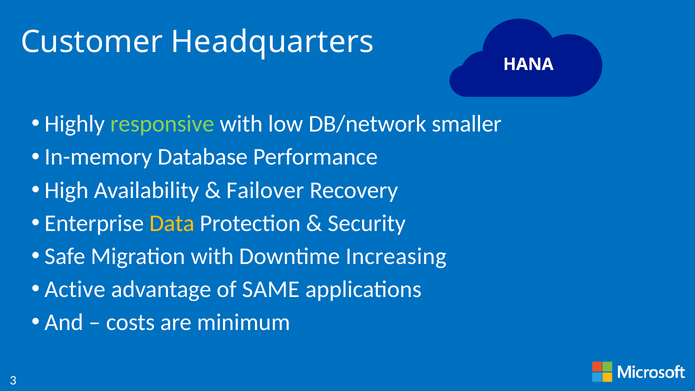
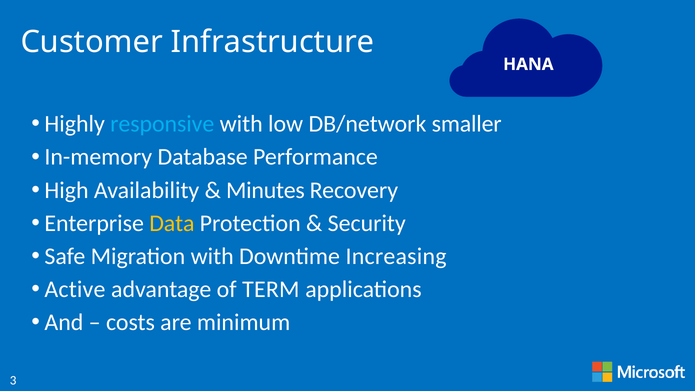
Headquarters: Headquarters -> Infrastructure (273, 42)
responsive colour: light green -> light blue (162, 124)
Failover: Failover -> Minutes (265, 190)
SAME: SAME -> TERM (271, 289)
